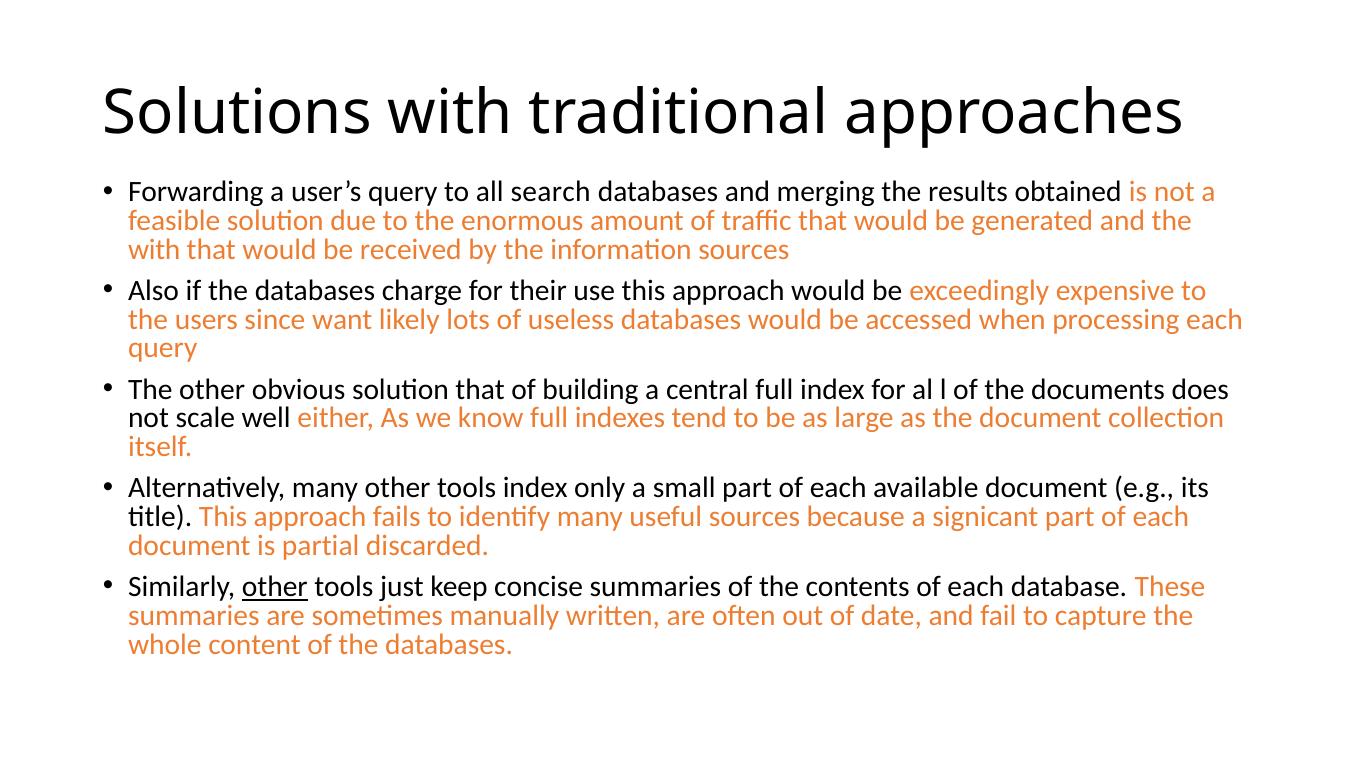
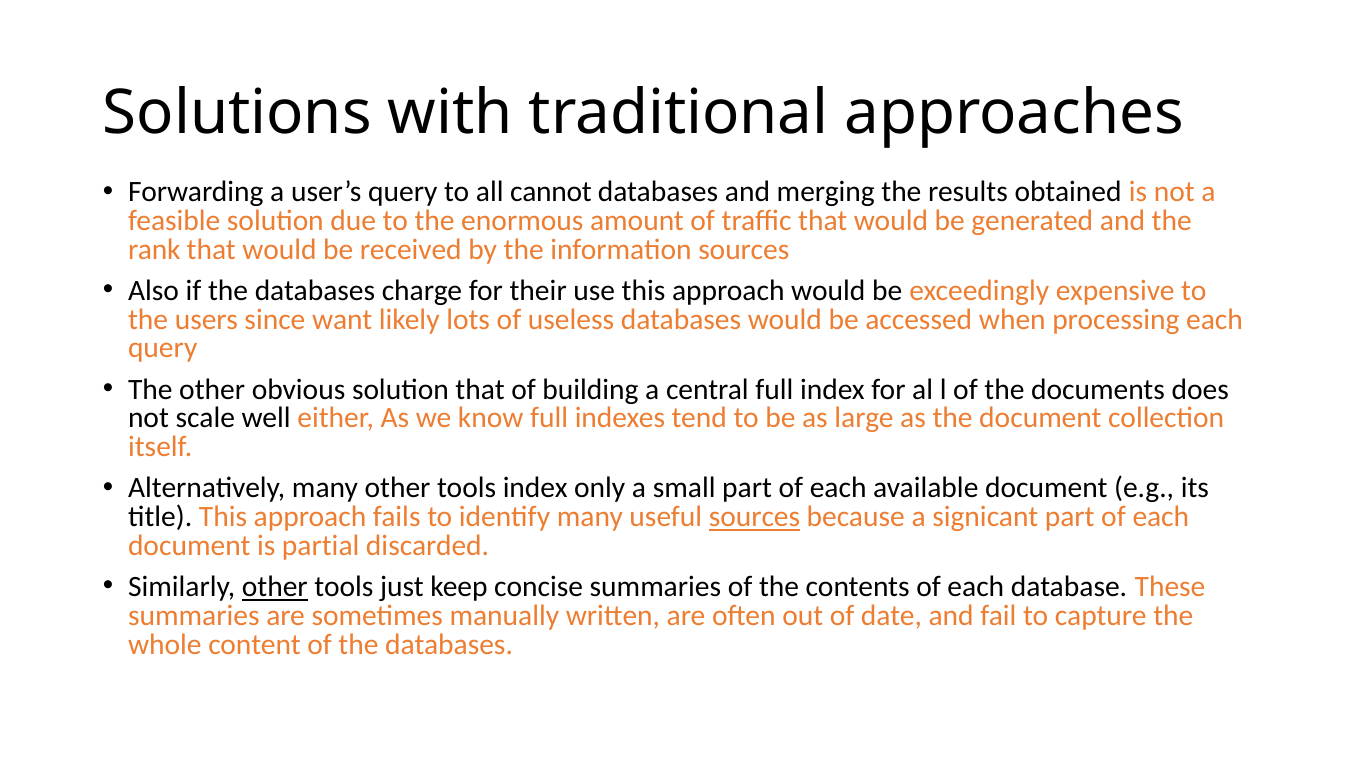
search: search -> cannot (551, 192)
with: with -> rank (154, 249)
sources underline: none -> present (754, 517)
